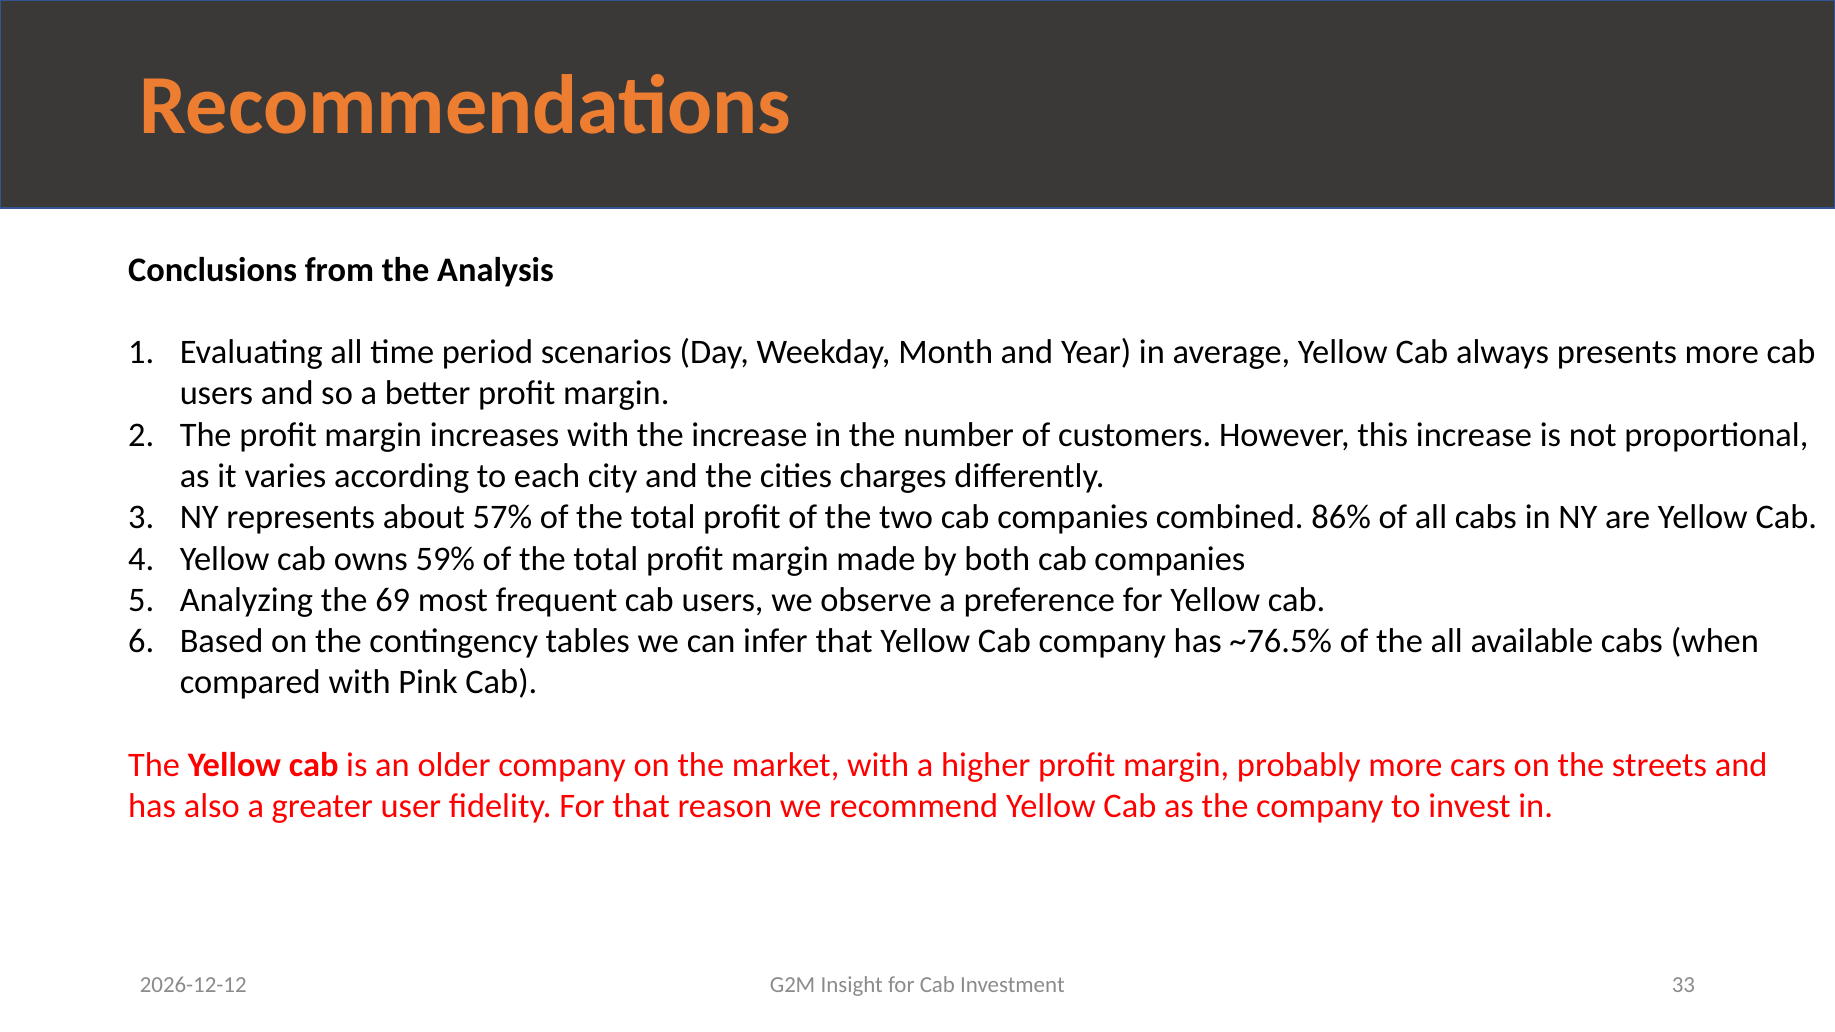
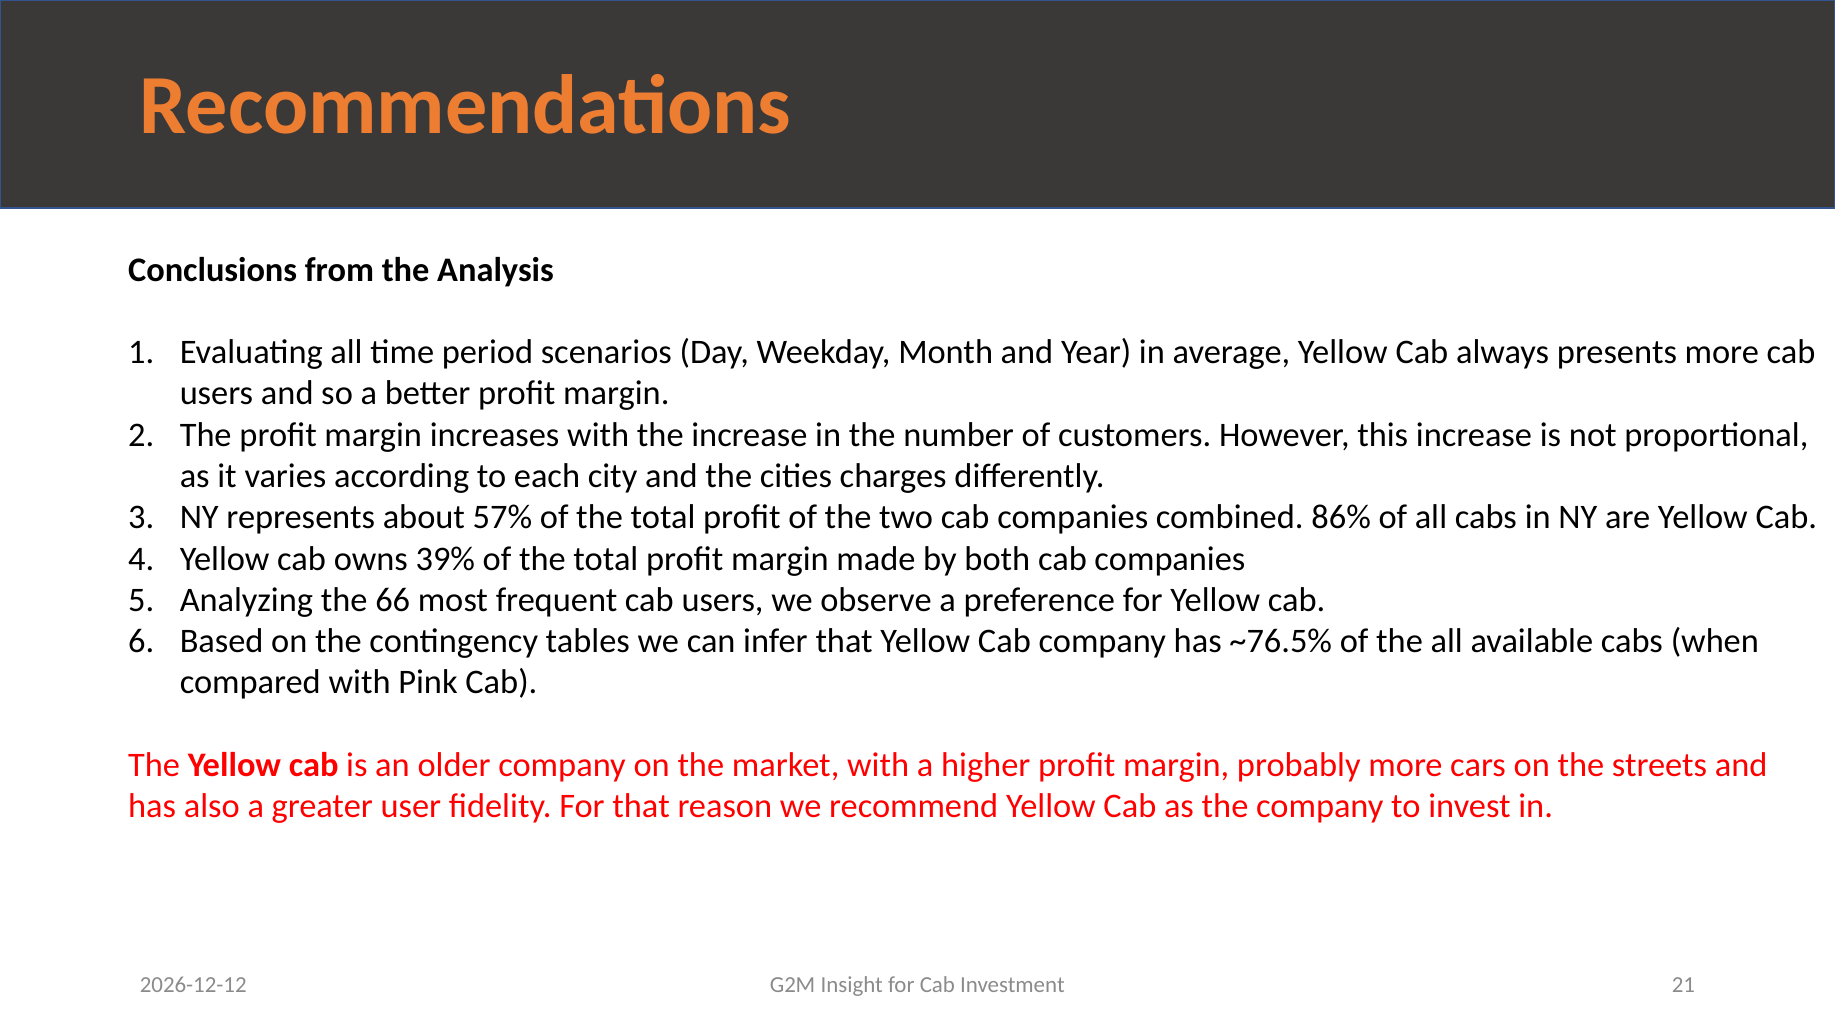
59%: 59% -> 39% (445, 559)
69: 69 -> 66 (393, 600)
33: 33 -> 21 (1683, 985)
